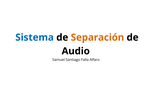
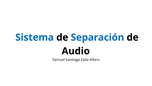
Separación colour: orange -> blue (97, 37)
